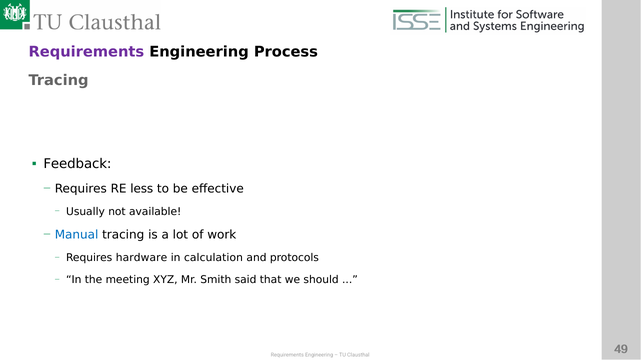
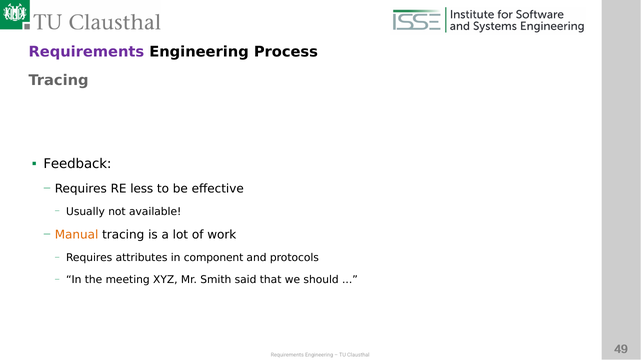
Manual colour: blue -> orange (77, 235)
hardware: hardware -> attributes (142, 258)
calculation: calculation -> component (214, 258)
